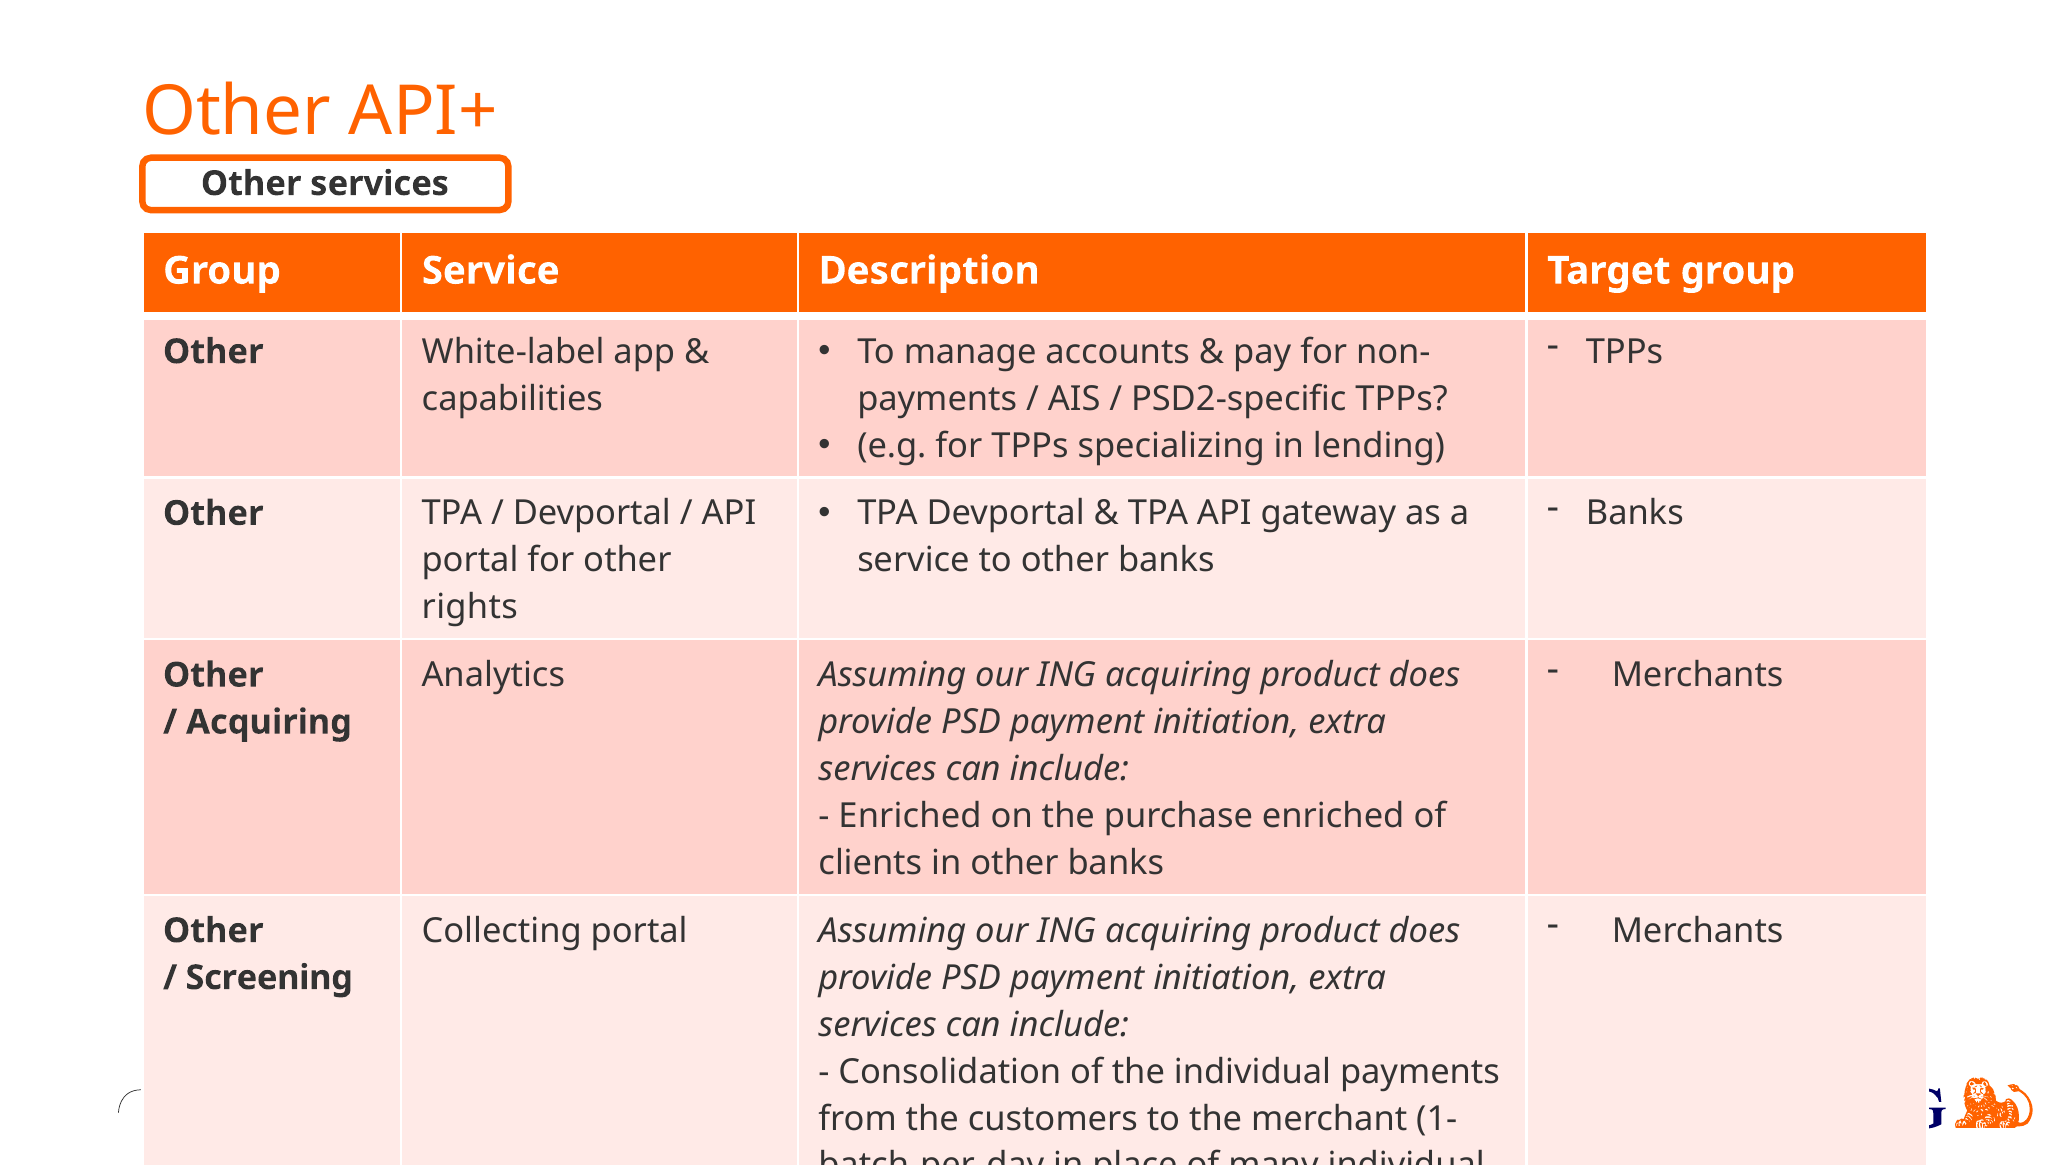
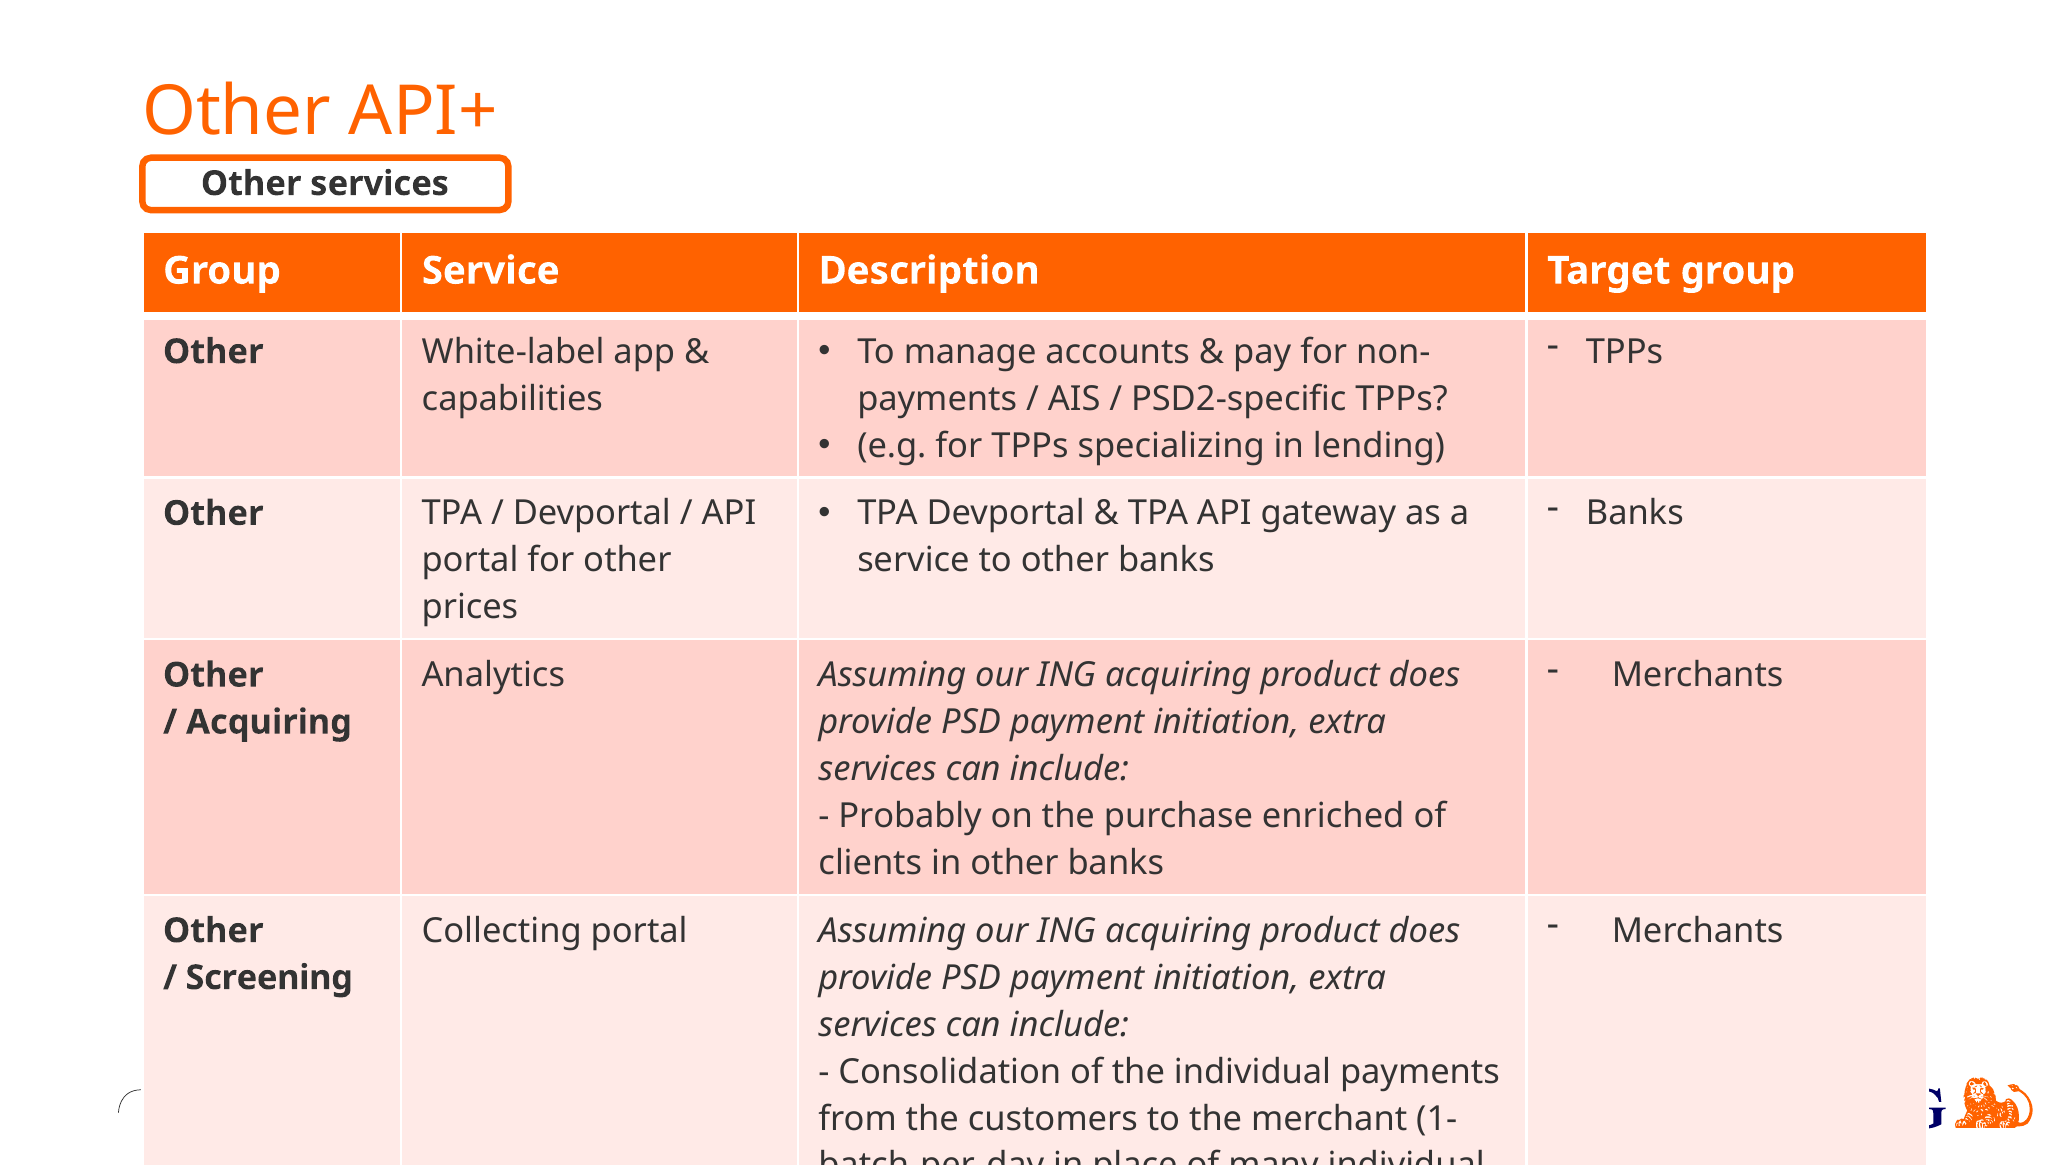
rights: rights -> prices (470, 607)
Enriched: Enriched -> Probably (910, 816)
